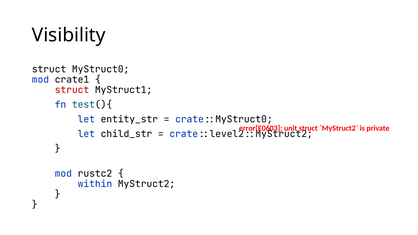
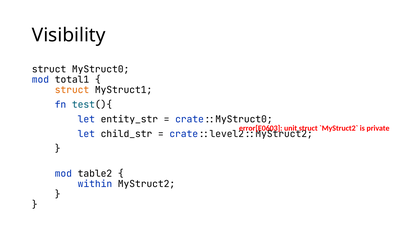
crate1: crate1 -> total1 (72, 80)
struct colour: red -> orange (72, 90)
rustc2: rustc2 -> table2 (95, 174)
